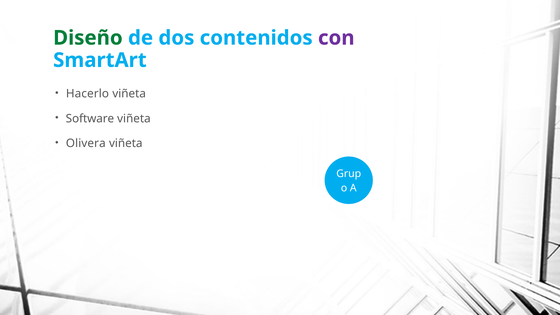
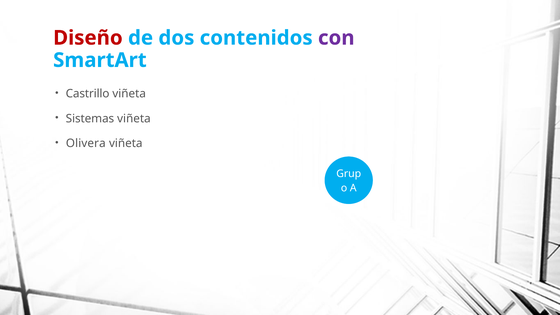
Diseño colour: green -> red (88, 38)
Hacerlo: Hacerlo -> Castrillo (88, 94)
Software: Software -> Sistemas (90, 119)
